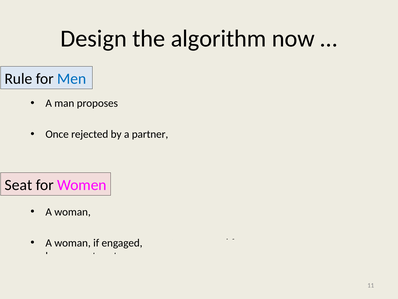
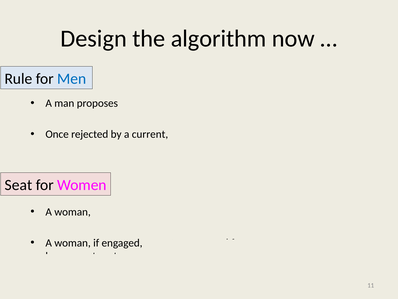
a partner: partner -> current (150, 134)
